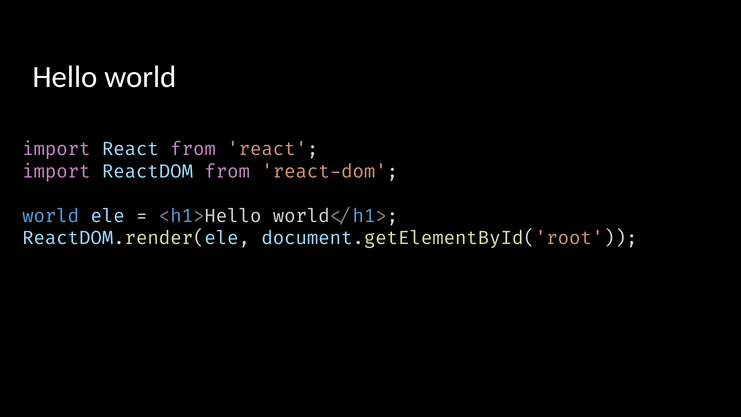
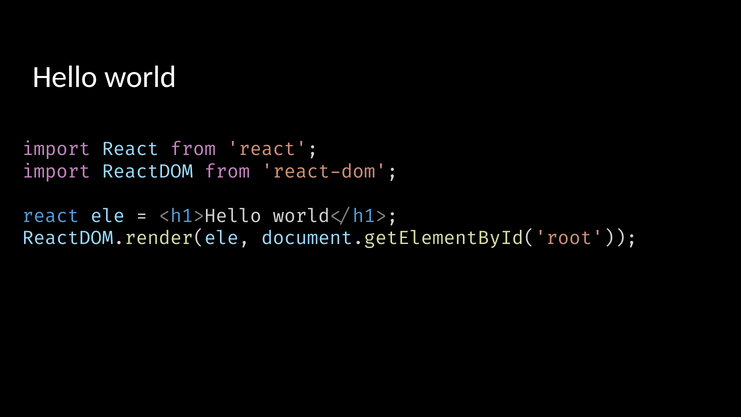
world: world -> react (51, 216)
